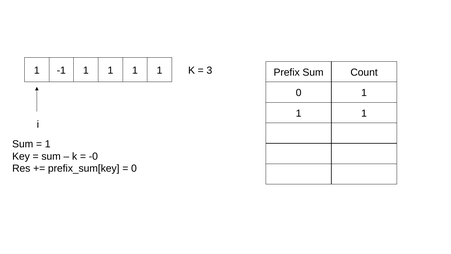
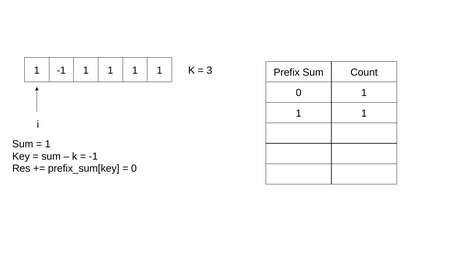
-0: -0 -> -1 (93, 156)
